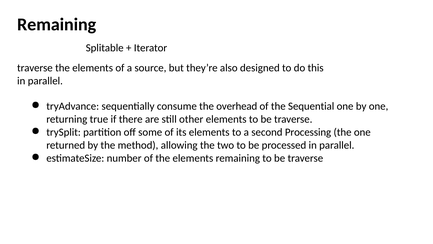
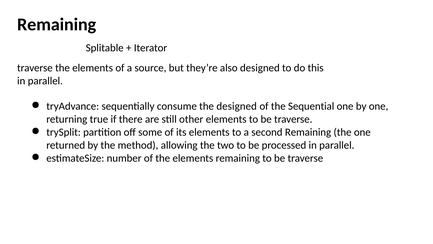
the overhead: overhead -> designed (237, 106)
second Processing: Processing -> Remaining (308, 132)
